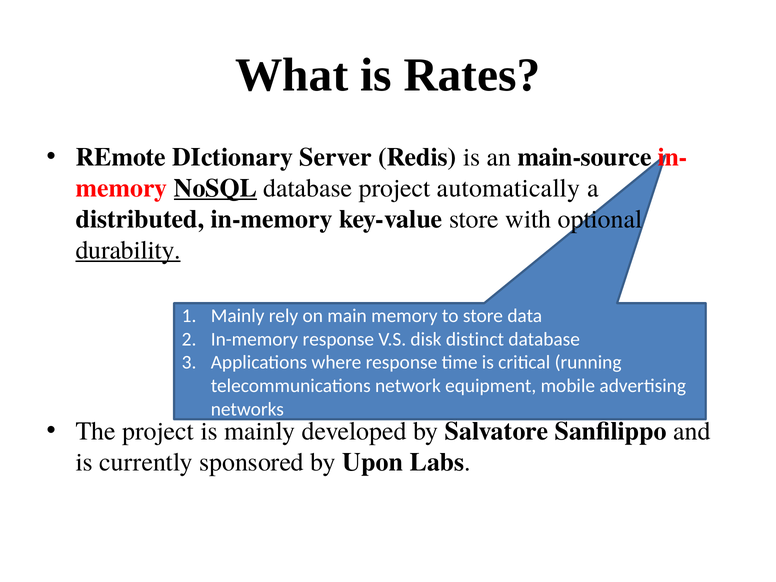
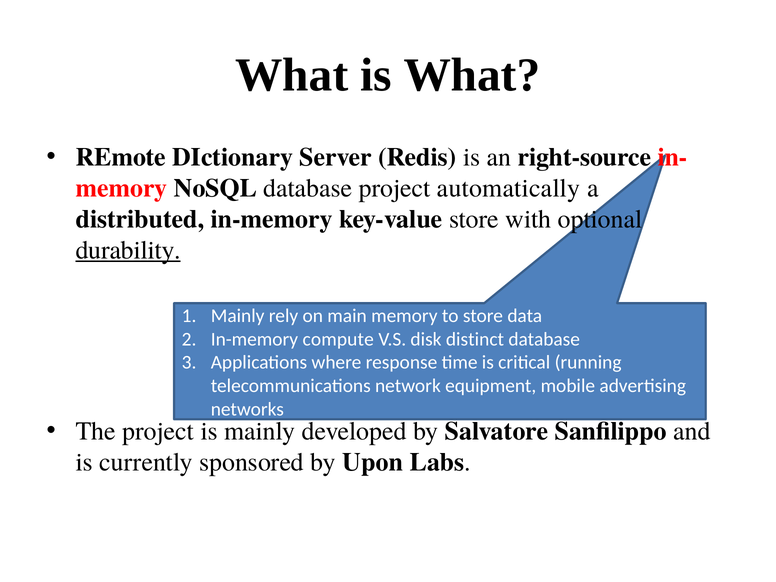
is Rates: Rates -> What (472, 75)
main-source: main-source -> right-source (585, 157)
NoSQL underline: present -> none (215, 188)
In-memory response: response -> compute (338, 339)
